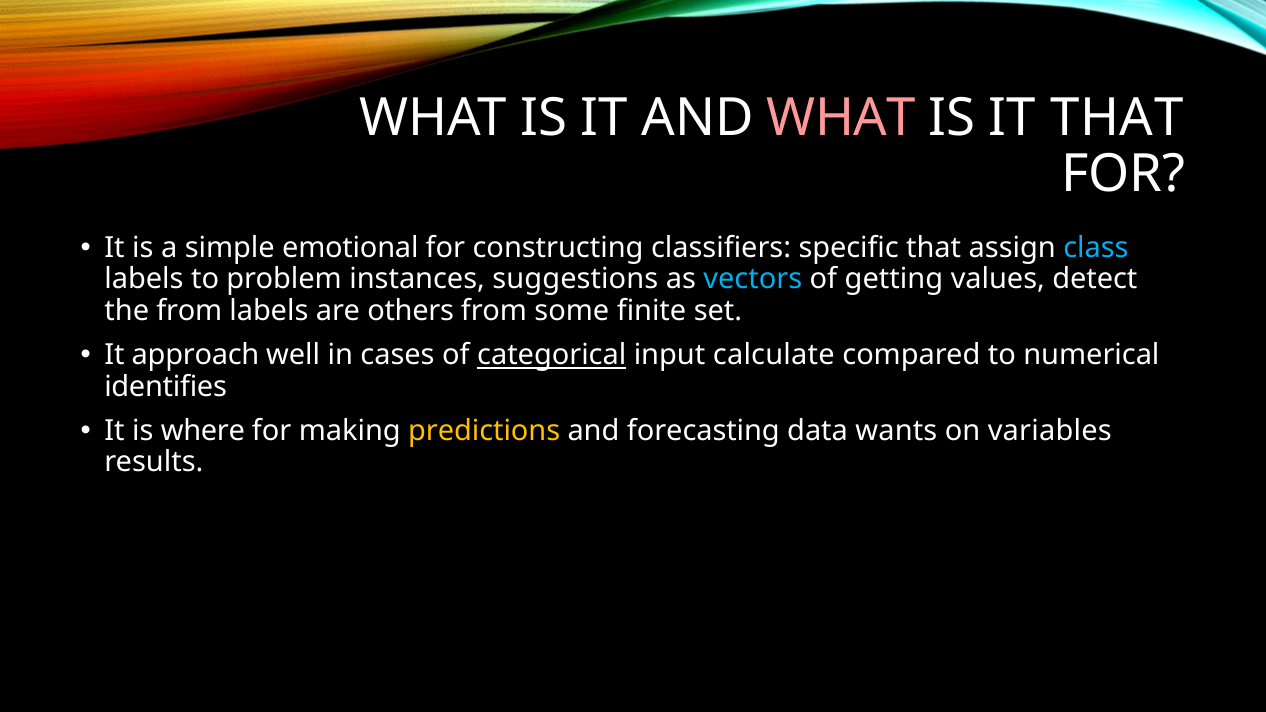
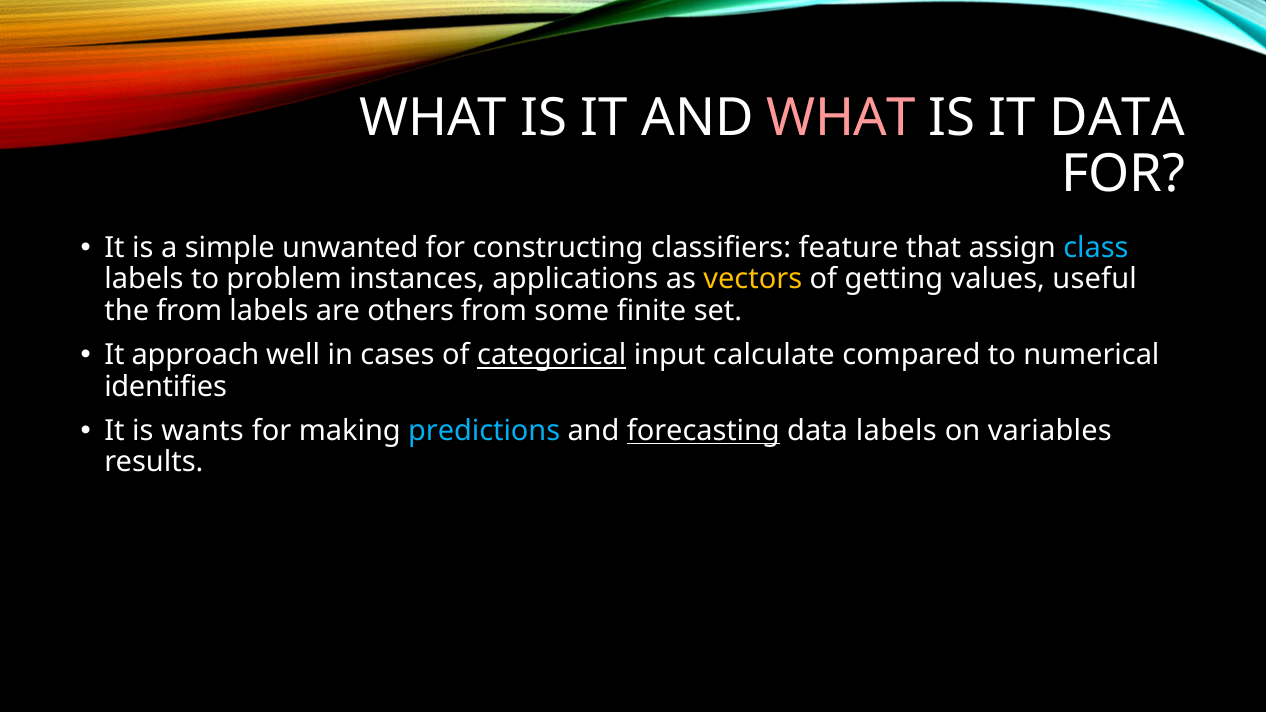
IT THAT: THAT -> DATA (1117, 118)
emotional: emotional -> unwanted (350, 248)
specific: specific -> feature (849, 248)
suggestions: suggestions -> applications (575, 279)
vectors colour: light blue -> yellow (753, 279)
detect: detect -> useful (1095, 279)
where: where -> wants (203, 431)
predictions colour: yellow -> light blue (484, 431)
forecasting underline: none -> present (703, 431)
data wants: wants -> labels (896, 431)
